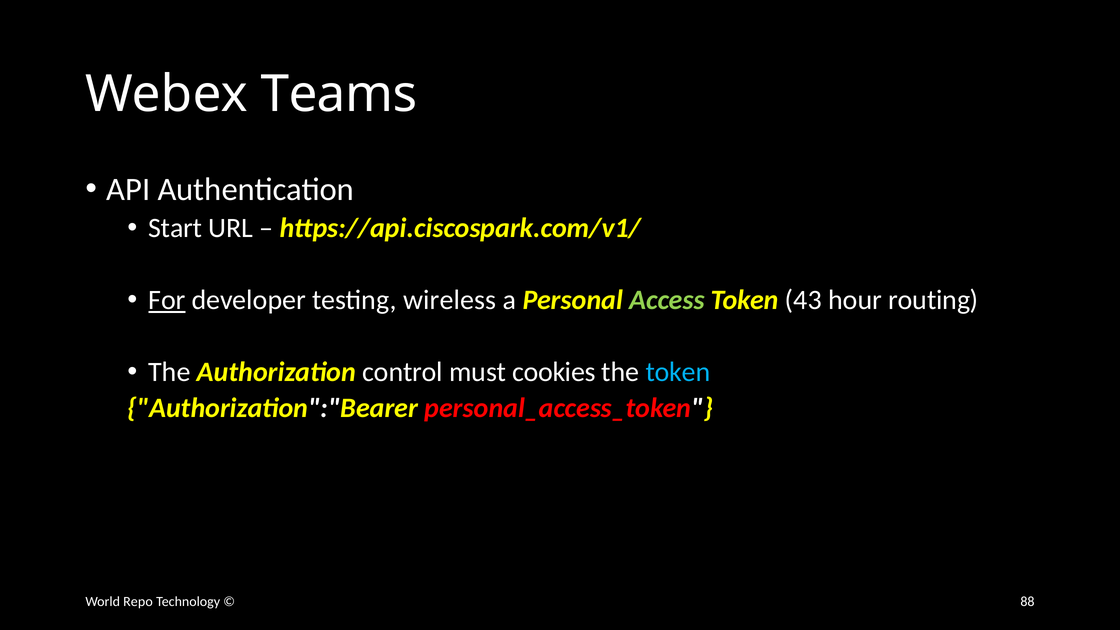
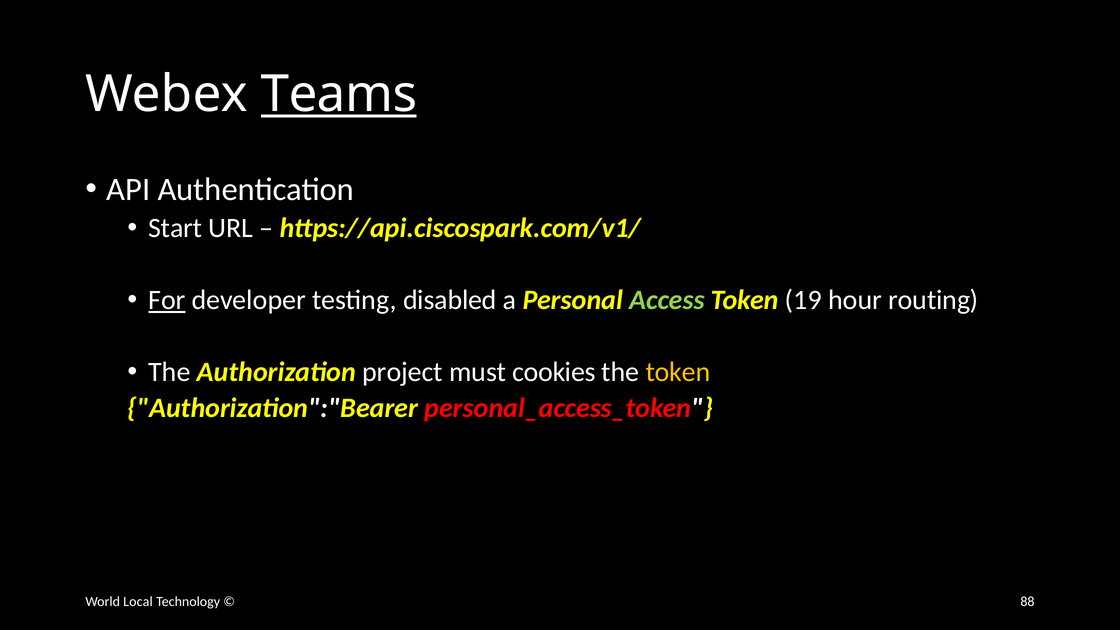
Teams underline: none -> present (339, 94)
wireless: wireless -> disabled (450, 300)
43: 43 -> 19 (803, 300)
control: control -> project (403, 372)
token colour: light blue -> yellow (678, 372)
Repo: Repo -> Local (138, 602)
